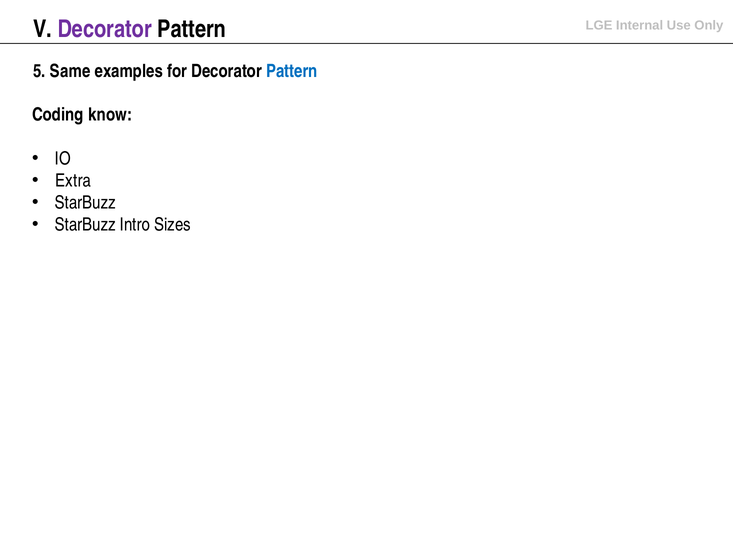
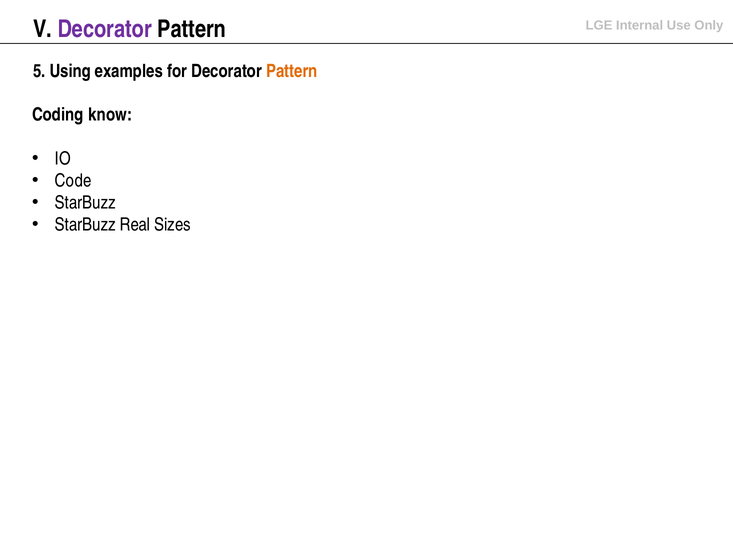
Same: Same -> Using (70, 71)
Pattern colour: blue -> orange (292, 71)
Extra: Extra -> Code (73, 181)
Intro: Intro -> Real (135, 225)
